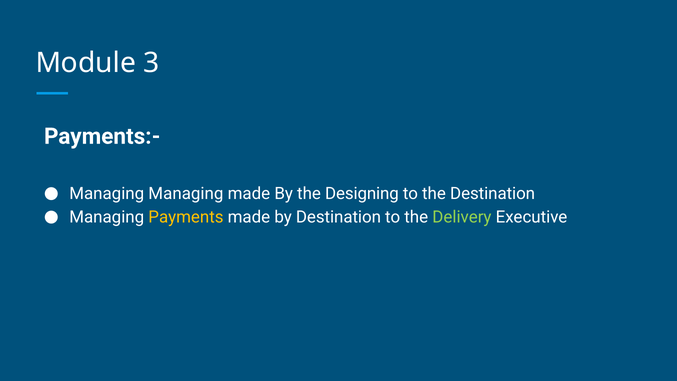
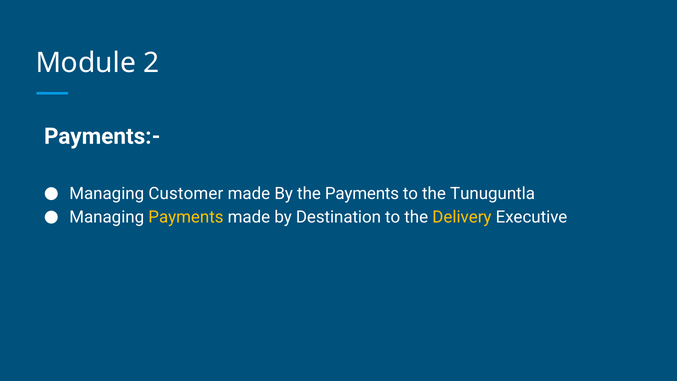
3: 3 -> 2 (151, 63)
Managing Managing: Managing -> Customer (186, 194)
the Designing: Designing -> Payments (362, 194)
the Destination: Destination -> Tunuguntla (493, 194)
Delivery colour: light green -> yellow (462, 217)
